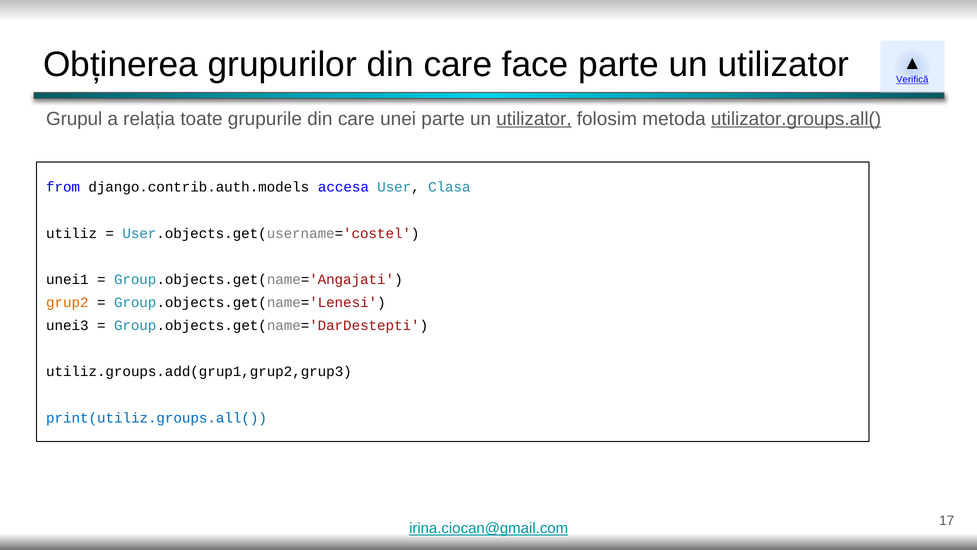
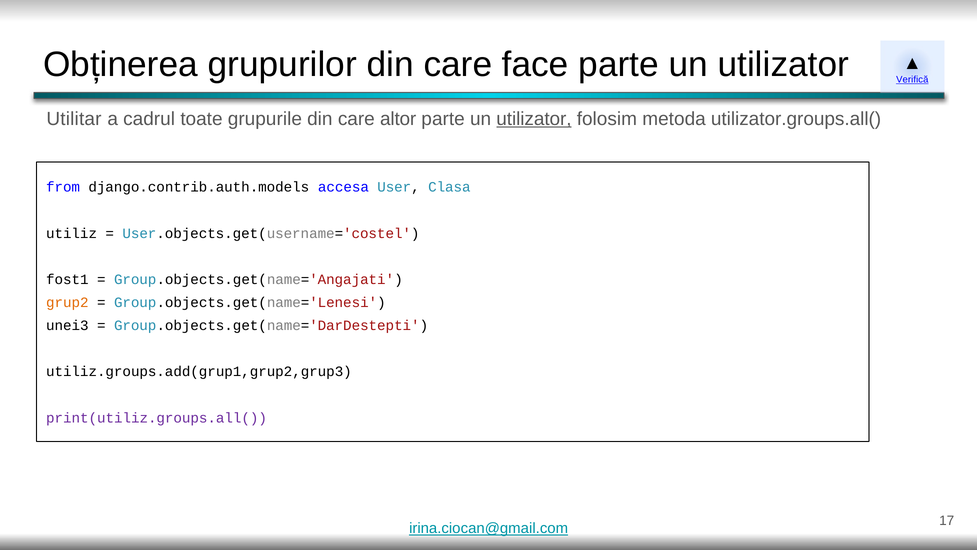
Grupul: Grupul -> Utilitar (74, 119)
relația: relația -> cadrul (149, 119)
unei: unei -> altor (398, 119)
utilizator.groups.all( underline: present -> none (796, 119)
unei1: unei1 -> fost1 (67, 279)
print(utiliz.groups.all( colour: blue -> purple (157, 418)
